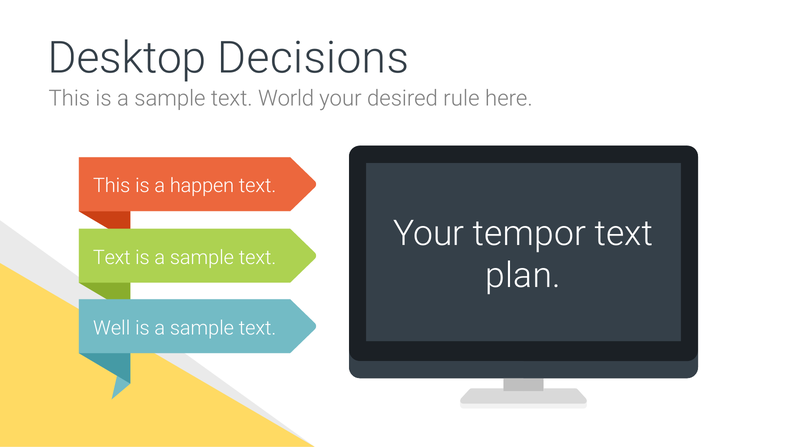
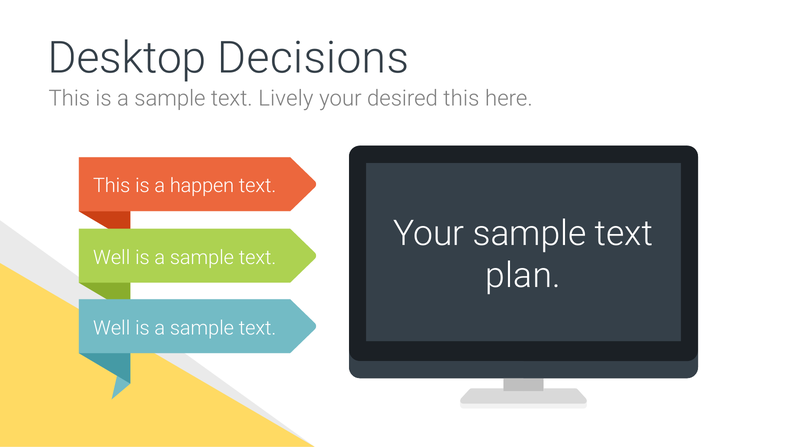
World: World -> Lively (286, 98)
desired rule: rule -> this (461, 98)
Your tempor: tempor -> sample (530, 234)
Text: Text -> Well (112, 258)
